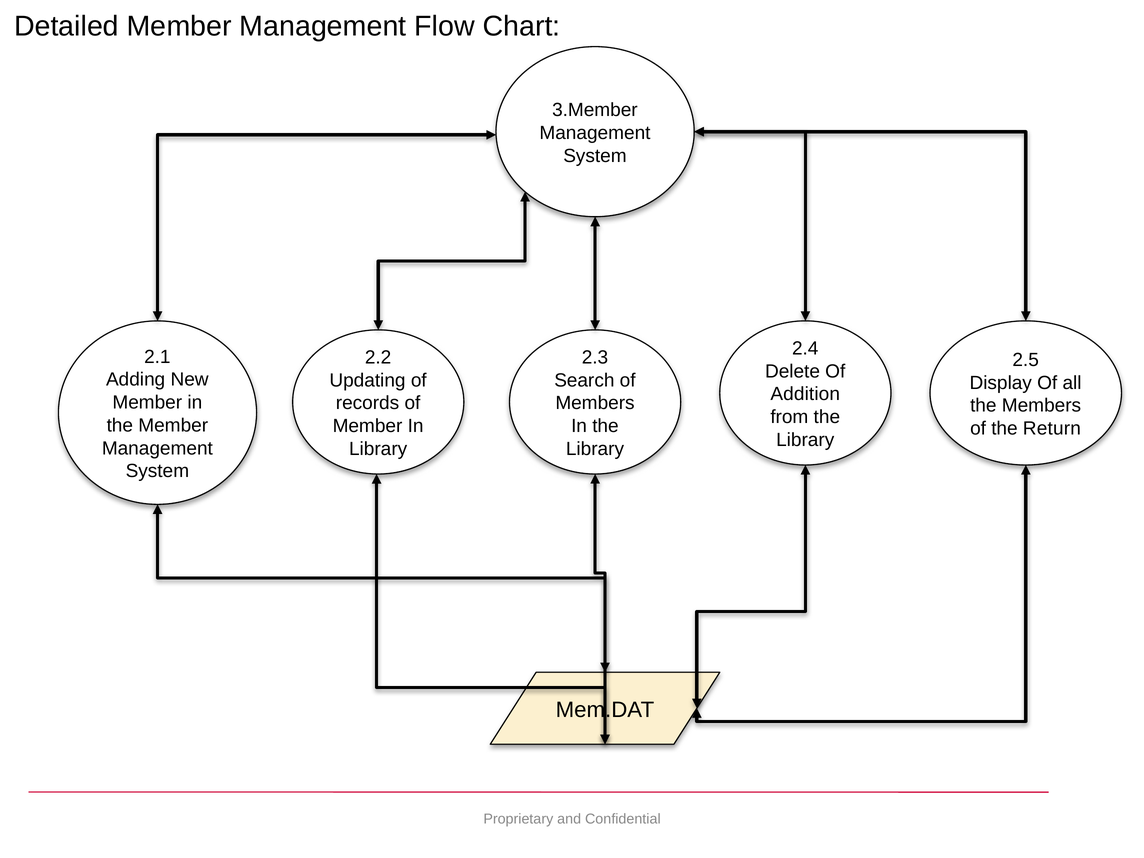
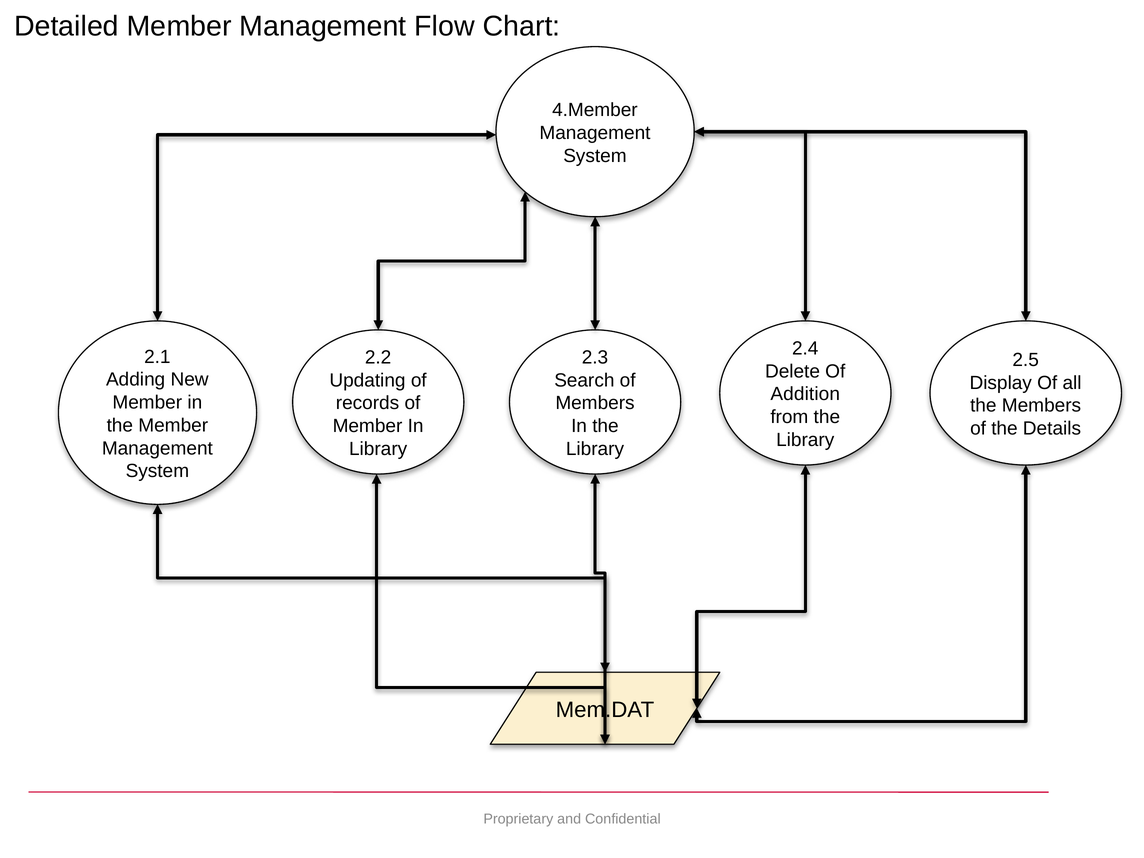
3.Member: 3.Member -> 4.Member (595, 110)
Return: Return -> Details (1052, 429)
